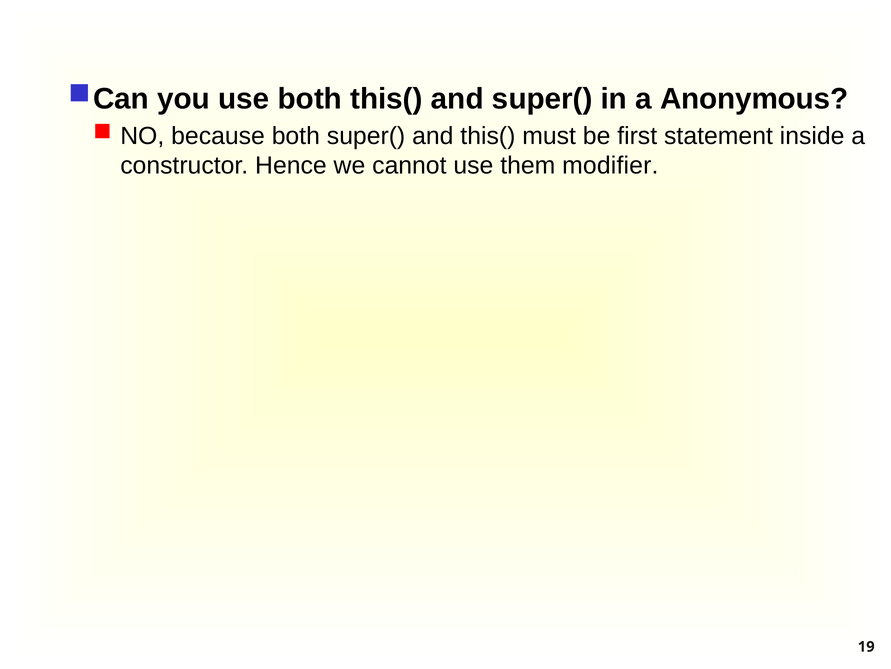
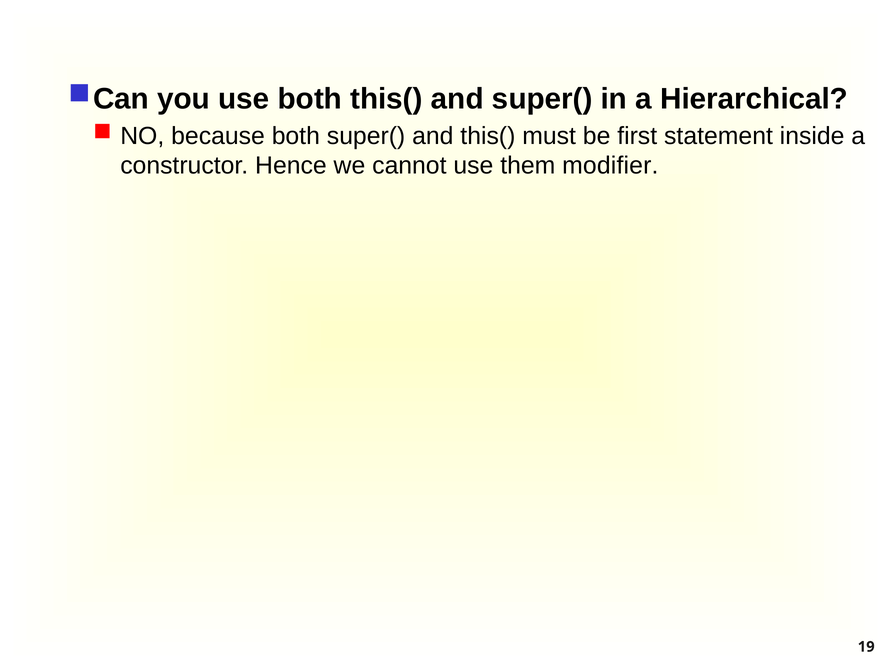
Anonymous: Anonymous -> Hierarchical (754, 99)
